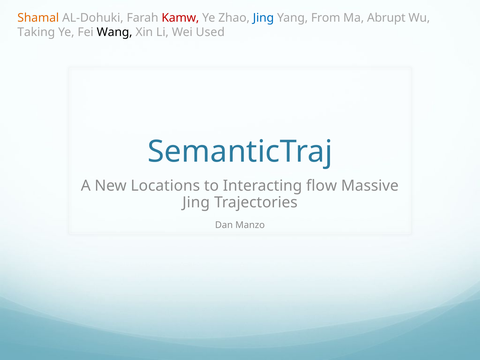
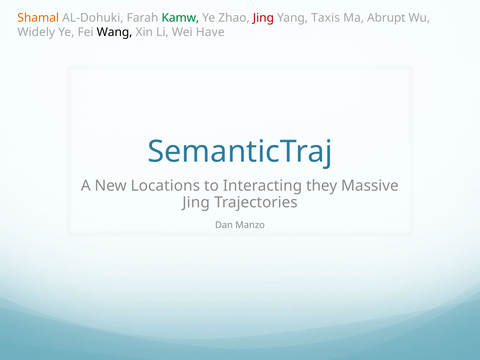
Kamw colour: red -> green (180, 18)
Jing colour: blue -> red (263, 18)
From: From -> Taxis (326, 18)
Taking: Taking -> Widely (36, 32)
Used: Used -> Have (210, 32)
flow: flow -> they (322, 186)
